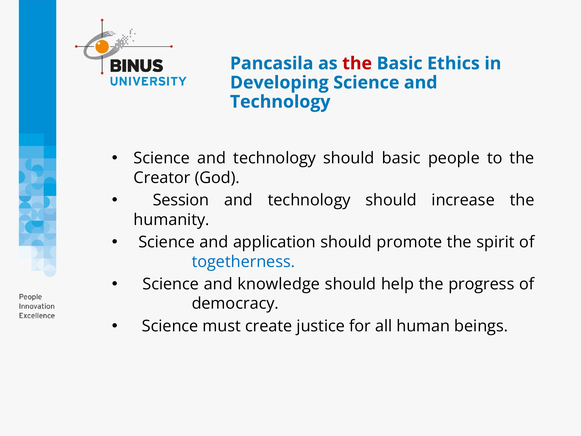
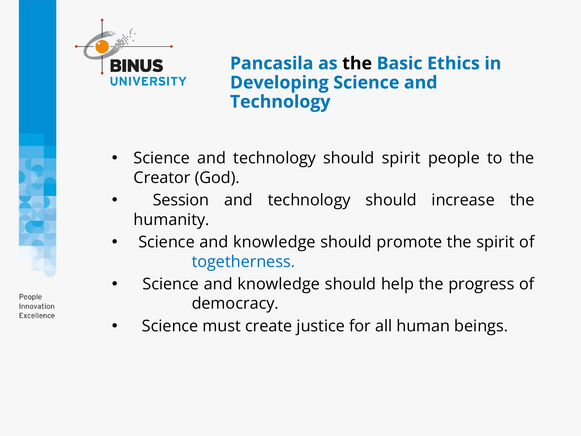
the colour: red -> black (357, 63)
should basic: basic -> spirit (401, 158)
application: application -> knowledge (274, 242)
